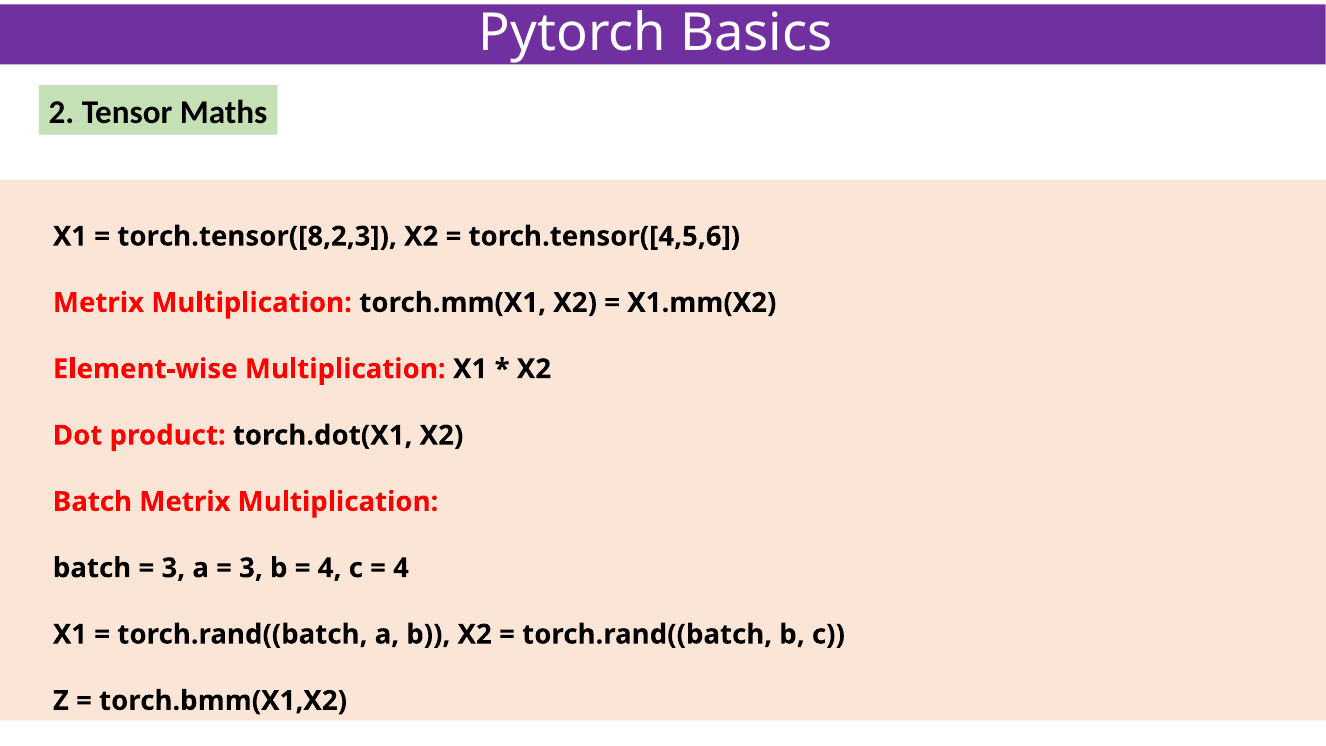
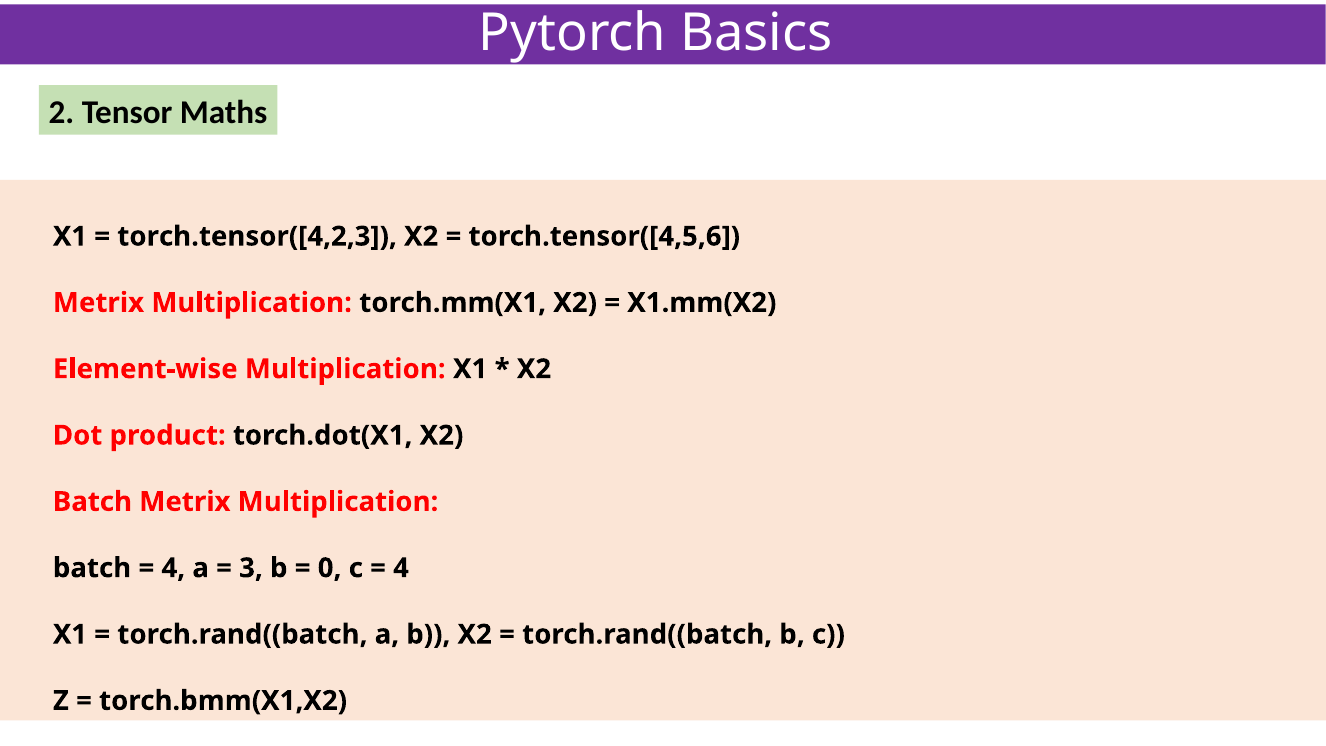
torch.tensor([8,2,3: torch.tensor([8,2,3 -> torch.tensor([4,2,3 (257, 236)
3: 3 -> 4 (173, 568)
4: 4 -> 0 (330, 568)
